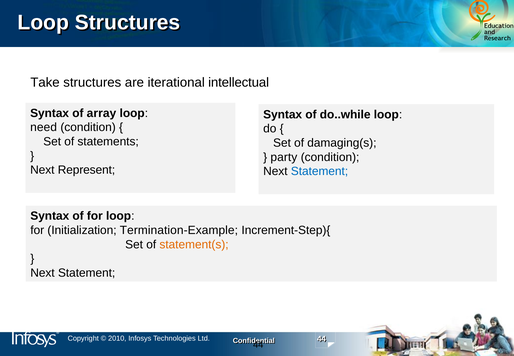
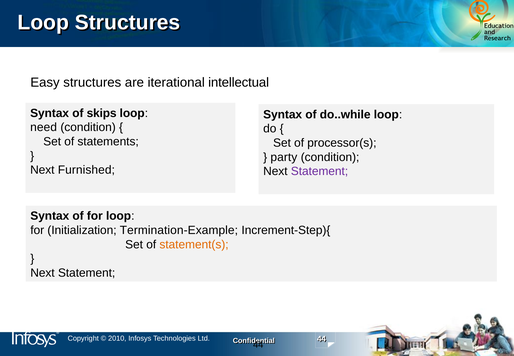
Take: Take -> Easy (45, 82)
array: array -> skips (102, 113)
damaging(s: damaging(s -> processor(s (342, 143)
Represent: Represent -> Furnished (86, 170)
Statement colour: blue -> purple (320, 171)
